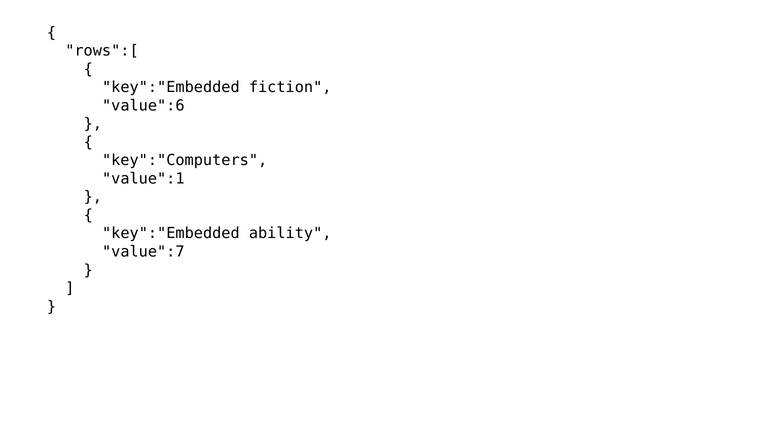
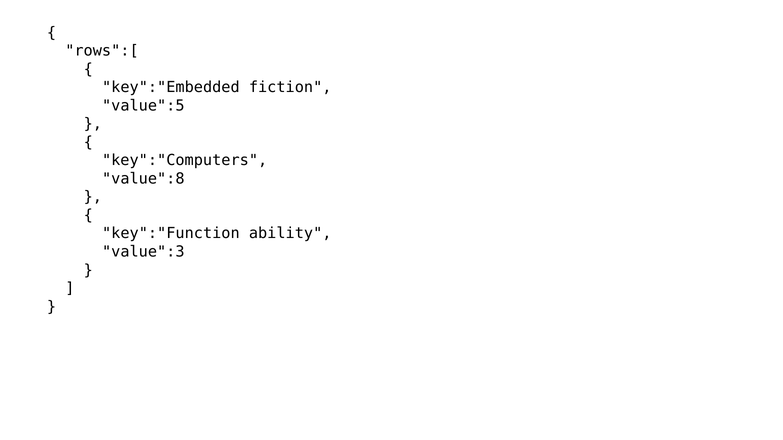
value":6: value":6 -> value":5 (143, 106)
value":1: value":1 -> value":8 (143, 179)
key":"Embedded: key":"Embedded -> key":"Function (171, 234)
value":7: value":7 -> value":3 (143, 252)
